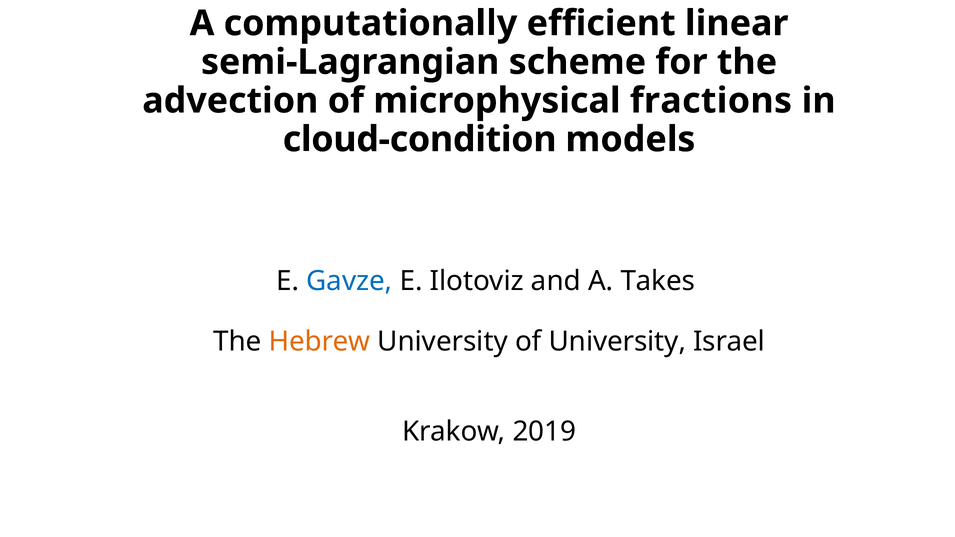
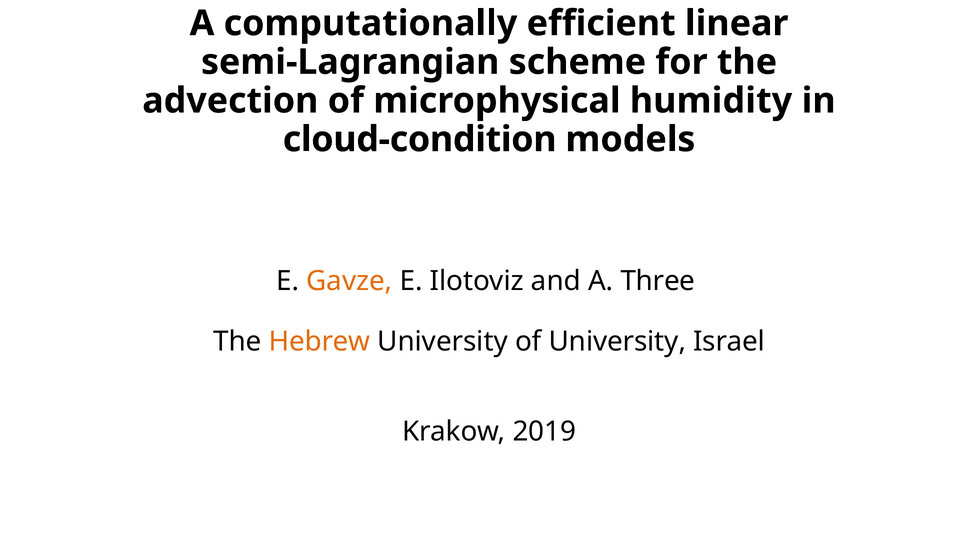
fractions: fractions -> humidity (711, 101)
Gavze colour: blue -> orange (349, 281)
Takes: Takes -> Three (658, 281)
